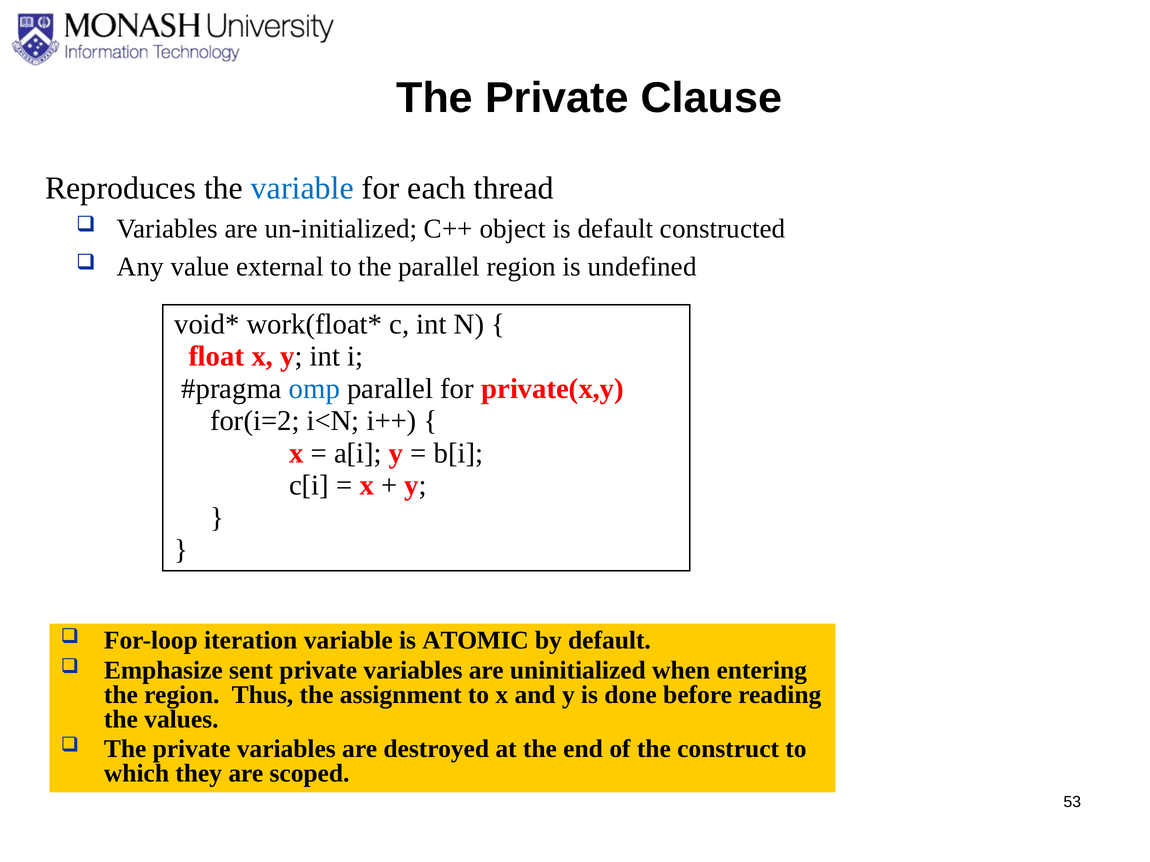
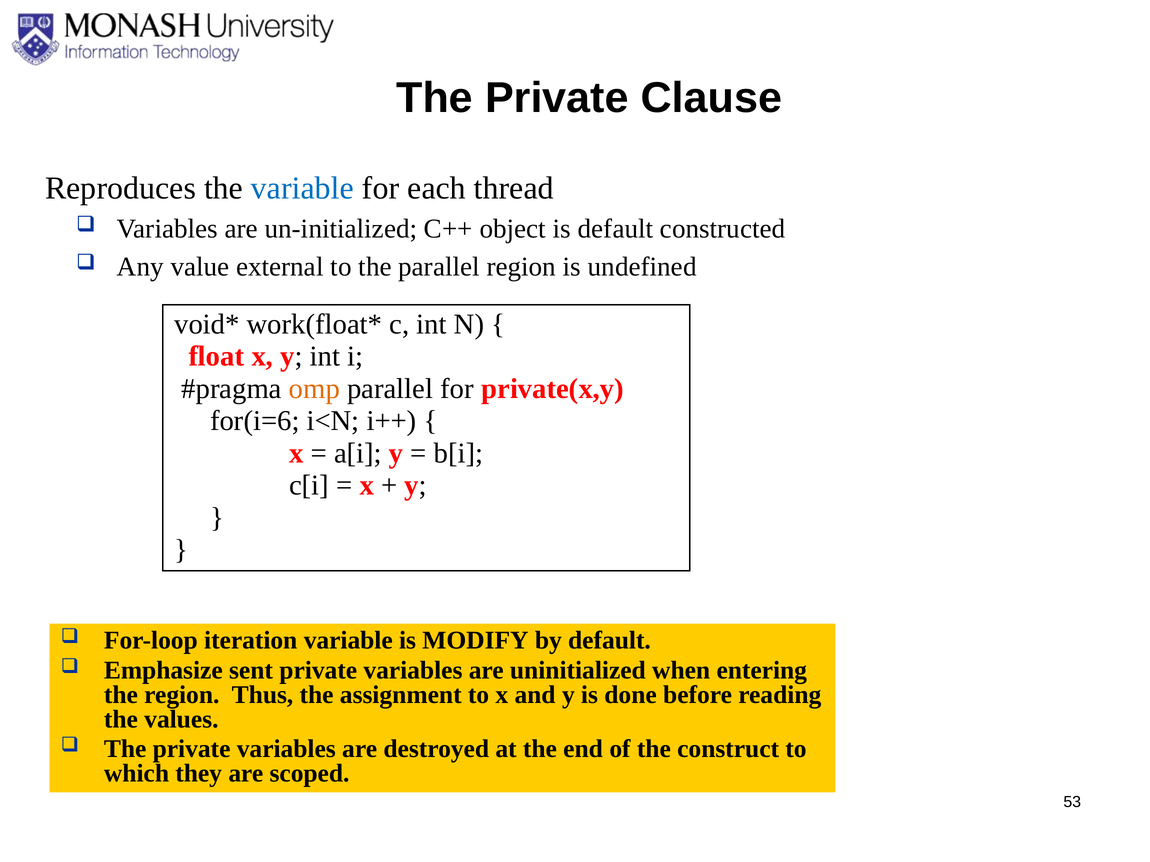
omp colour: blue -> orange (314, 389)
for(i=2: for(i=2 -> for(i=6 (255, 421)
ATOMIC: ATOMIC -> MODIFY (475, 641)
